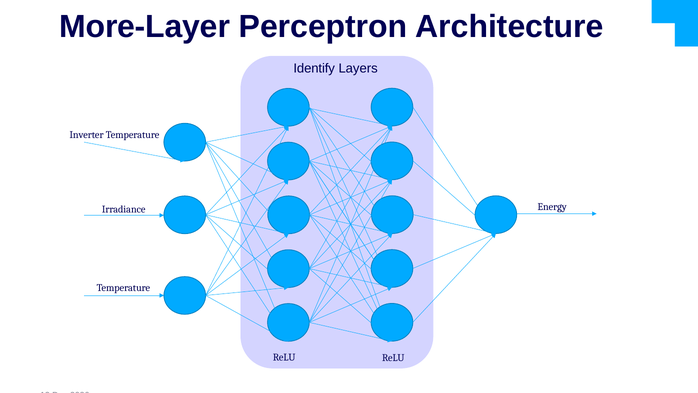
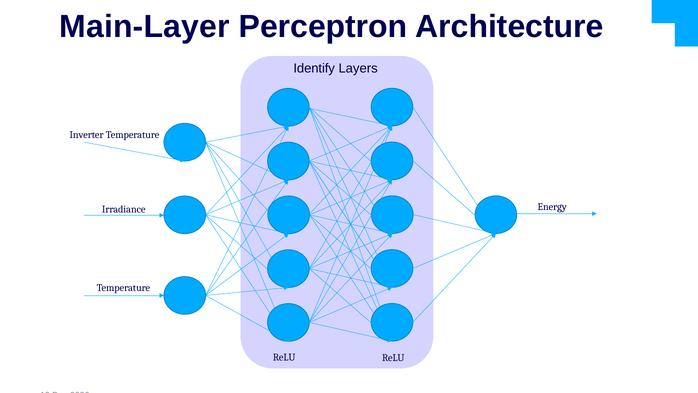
More-Layer: More-Layer -> Main-Layer (144, 27)
